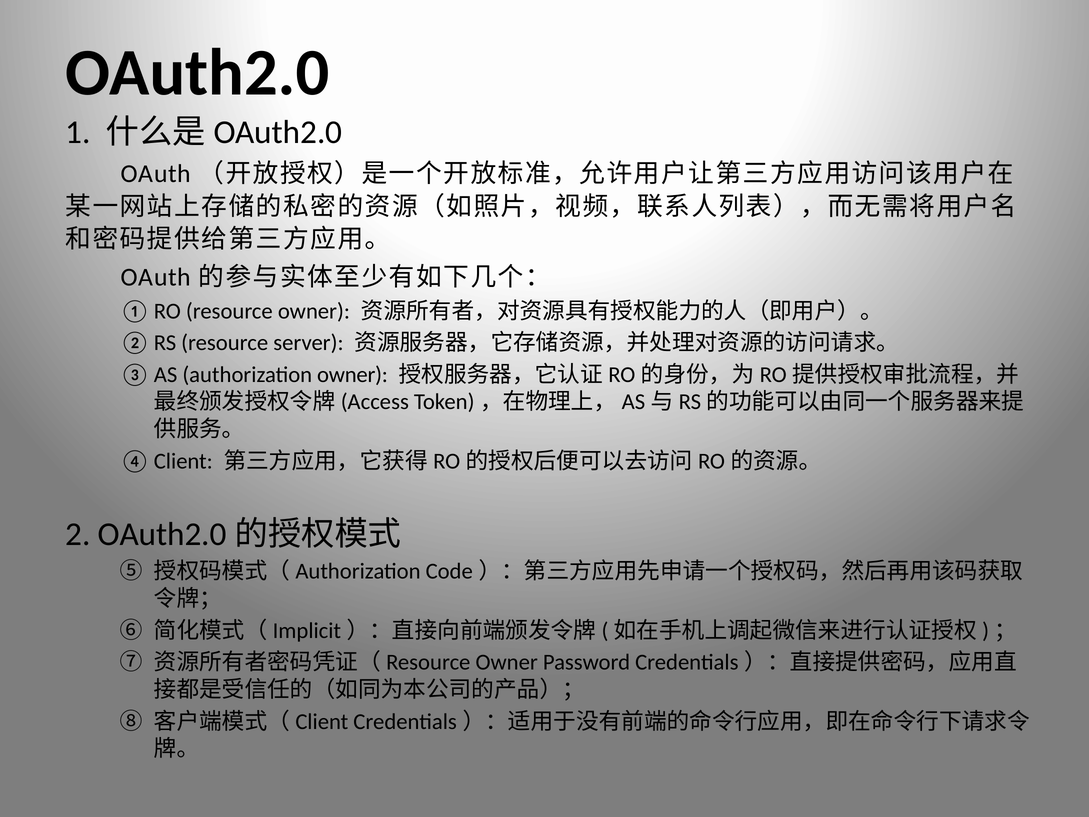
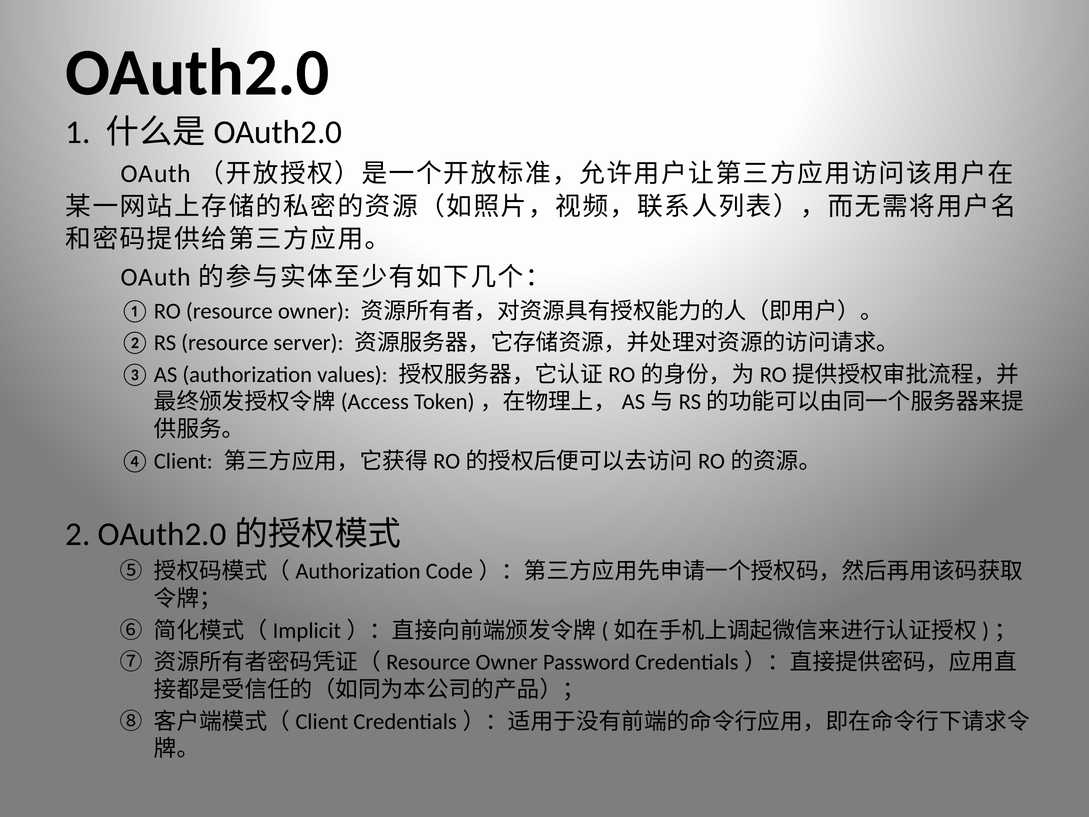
authorization owner: owner -> values (352, 375)
